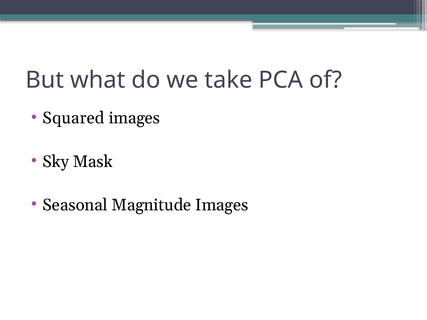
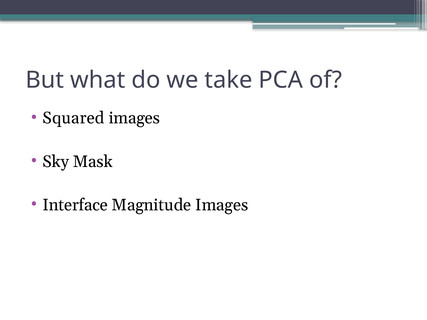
Seasonal: Seasonal -> Interface (75, 205)
